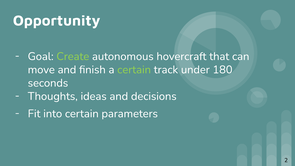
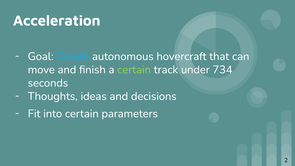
Opportunity: Opportunity -> Acceleration (57, 21)
Create colour: light green -> light blue (73, 56)
180: 180 -> 734 (223, 70)
